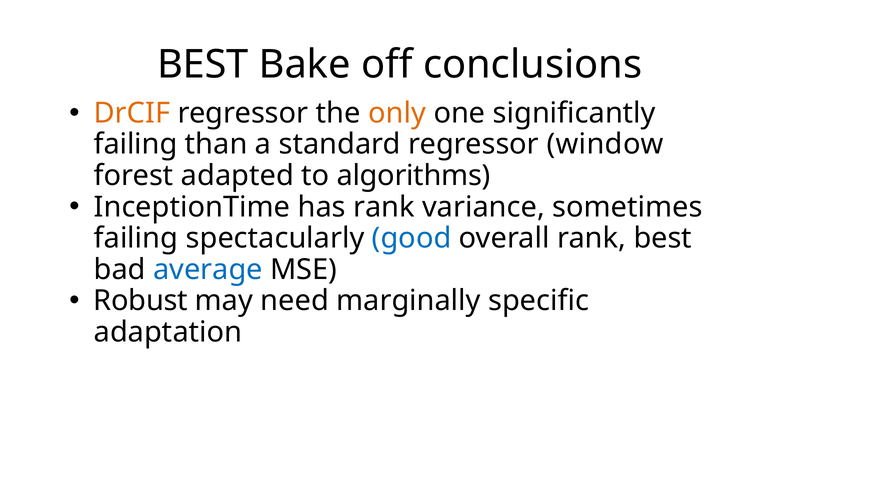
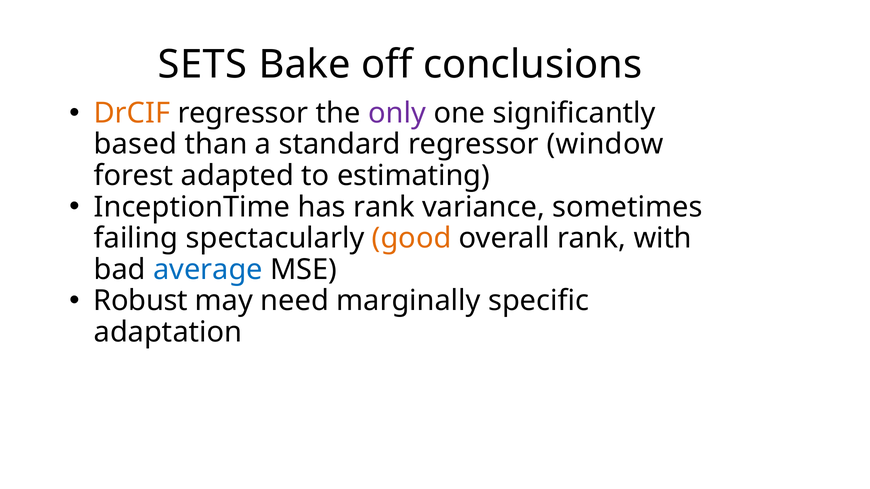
BEST: BEST -> SETS (203, 65)
only colour: orange -> purple (397, 113)
failing: failing -> based (135, 144)
algorithms: algorithms -> estimating (413, 176)
good colour: blue -> orange (412, 238)
rank best: best -> with (663, 238)
